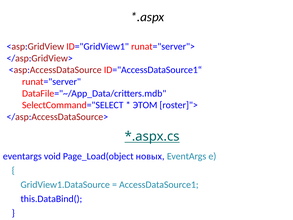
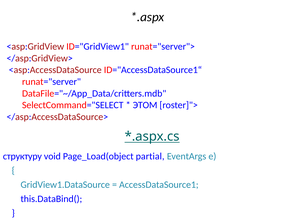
eventargs: eventargs -> структуру (22, 156)
новых: новых -> partial (150, 156)
